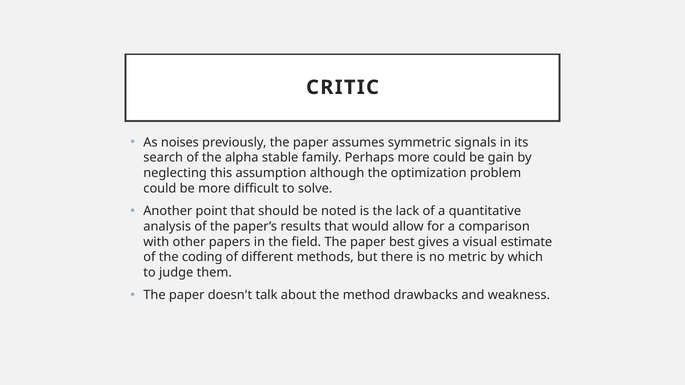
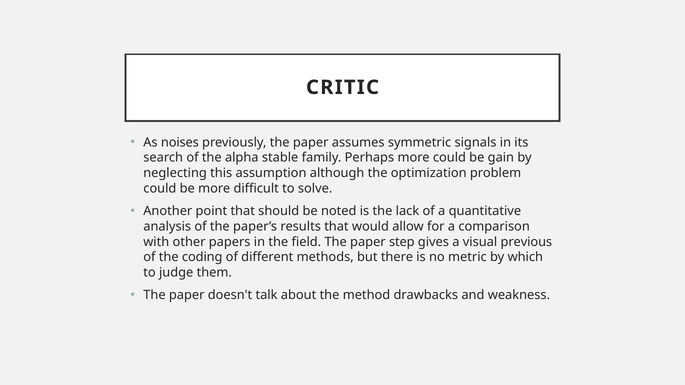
best: best -> step (402, 242)
estimate: estimate -> previous (526, 242)
